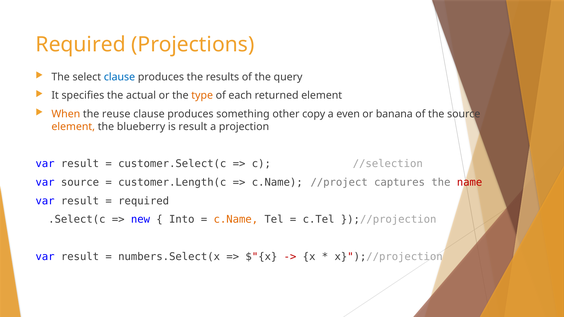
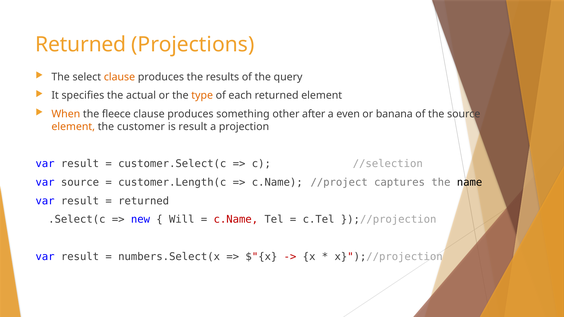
Required: Required -> Returned (81, 44)
clause colour: blue -> orange (119, 77)
reuse: reuse -> fleece (116, 114)
copy: copy -> after (314, 114)
blueberry: blueberry -> customer (141, 127)
name colour: red -> black (470, 183)
required: required -> returned (144, 201)
Into: Into -> Will (182, 220)
c.Name colour: orange -> red (236, 220)
